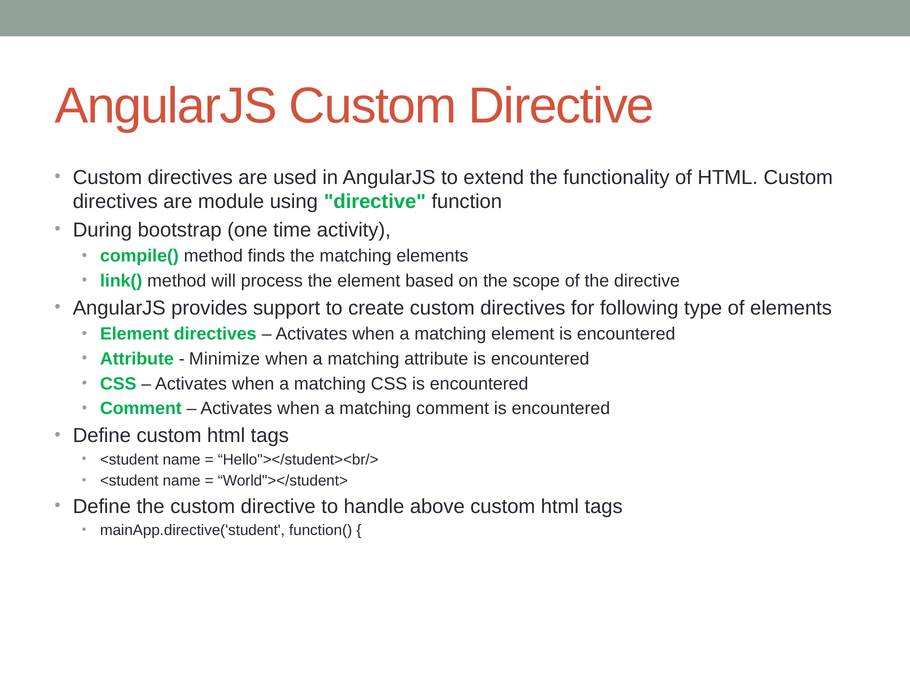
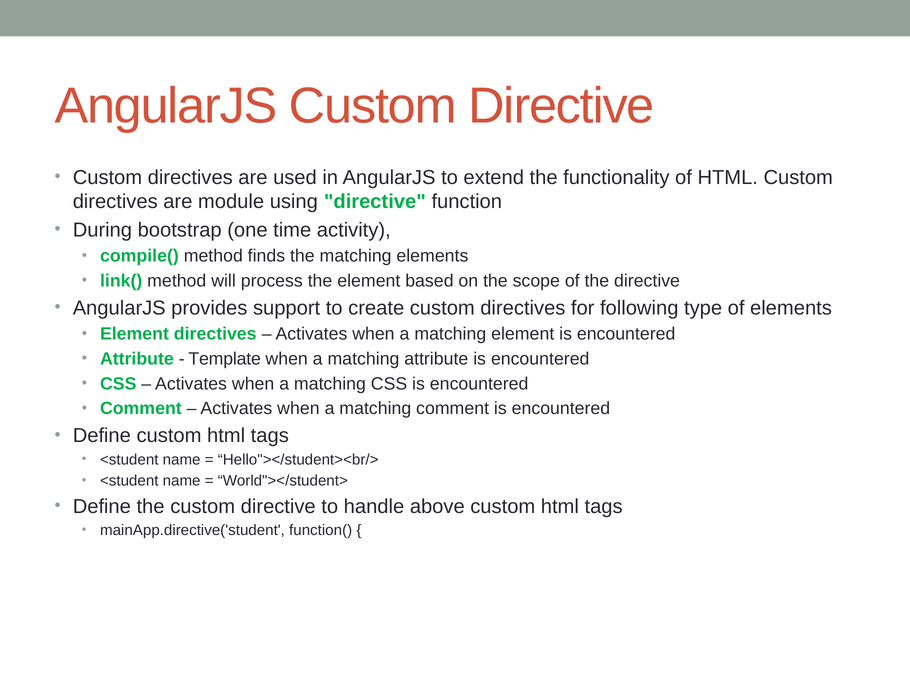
Minimize: Minimize -> Template (225, 359)
